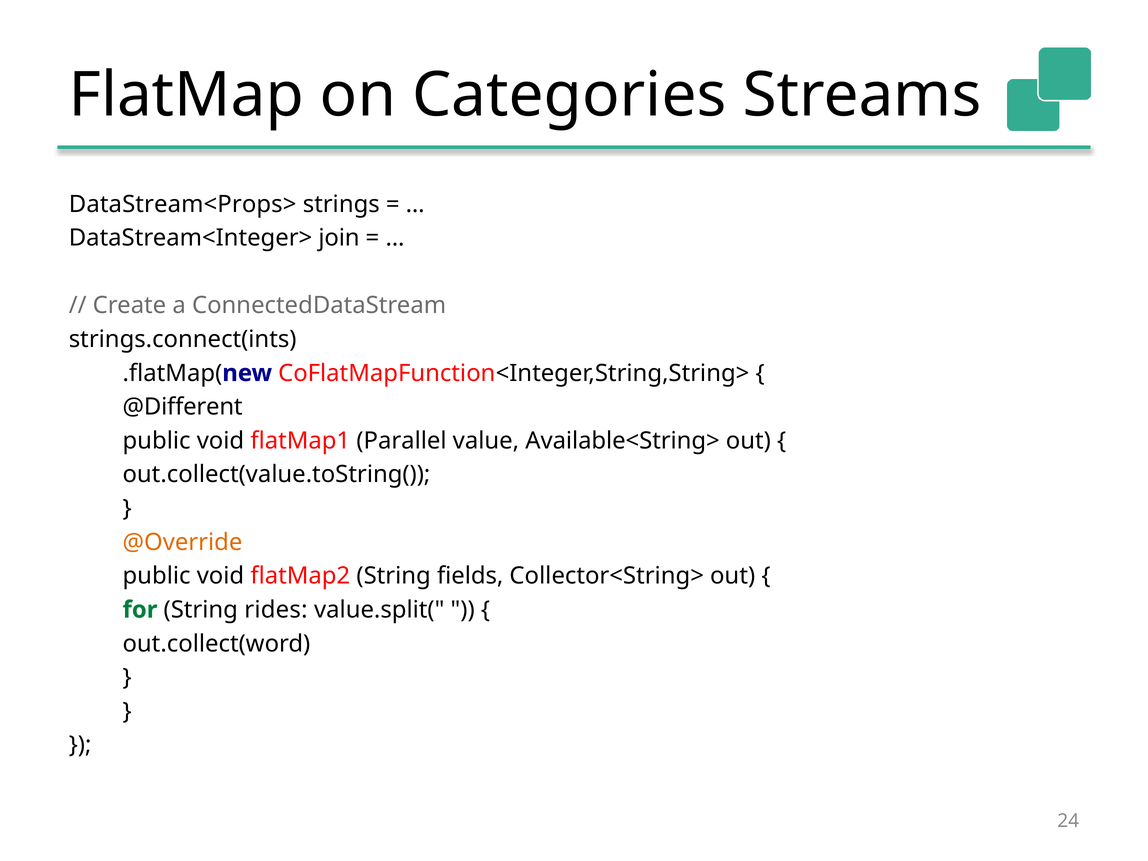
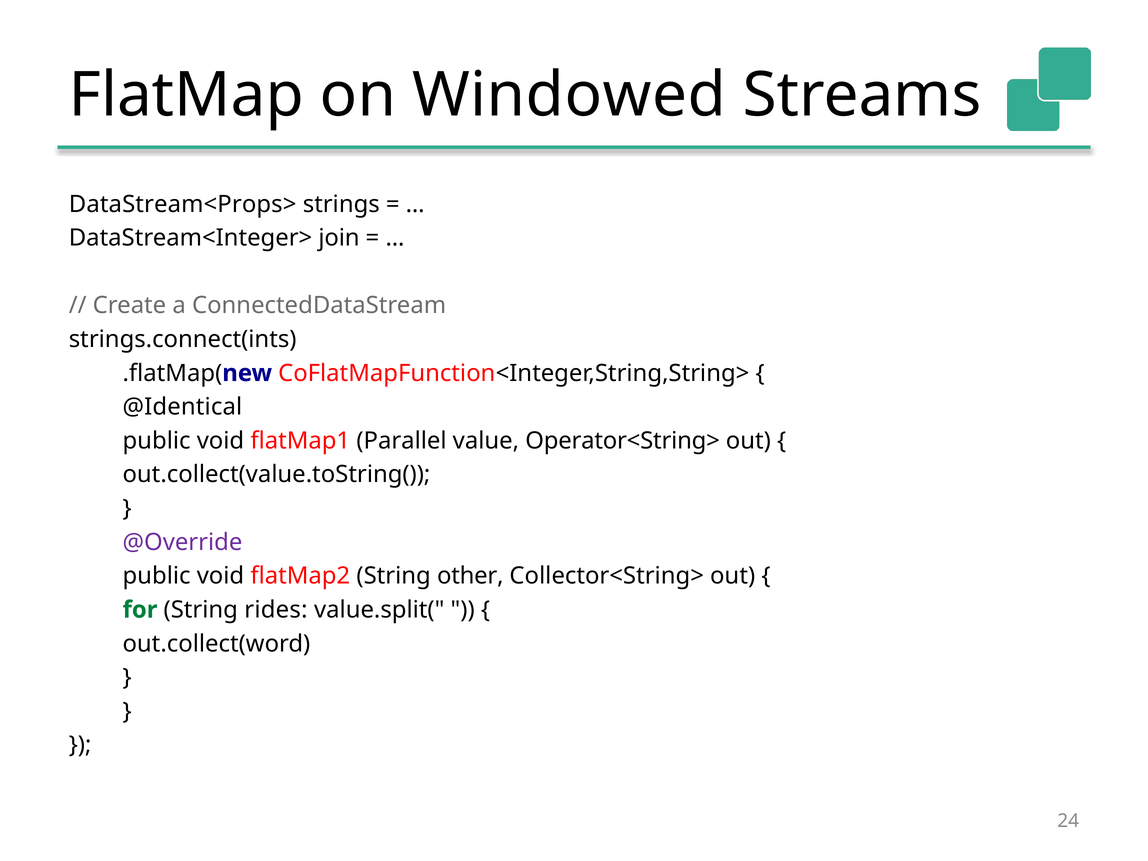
Categories: Categories -> Windowed (569, 95)
@Different: @Different -> @Identical (182, 407)
Available<String>: Available<String> -> Operator<String> (623, 441)
@Override colour: orange -> purple (183, 542)
fields: fields -> other (470, 576)
